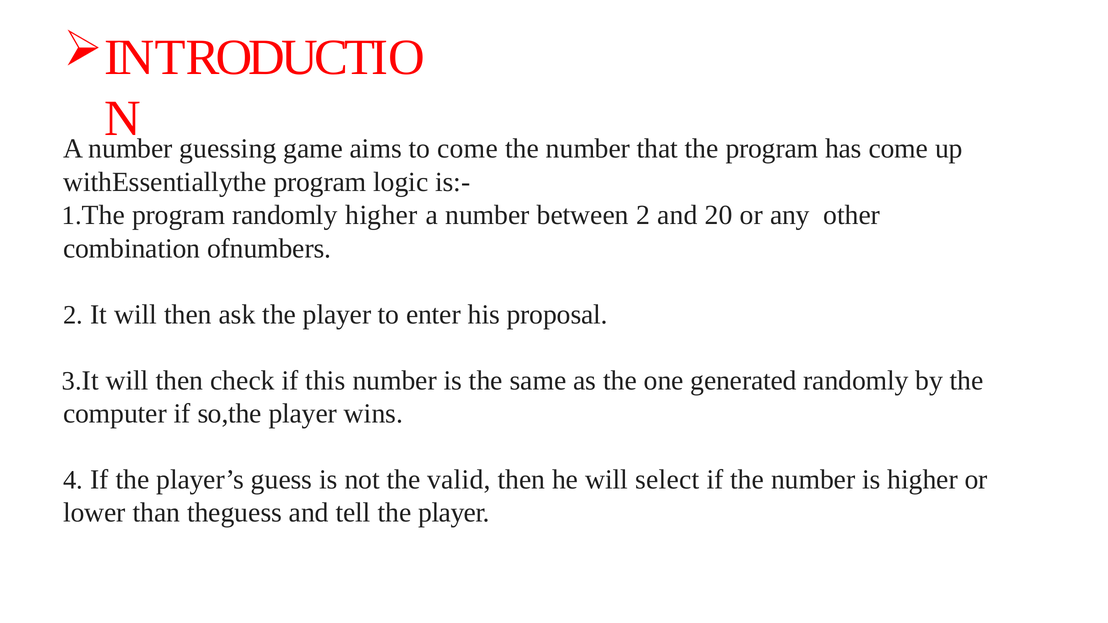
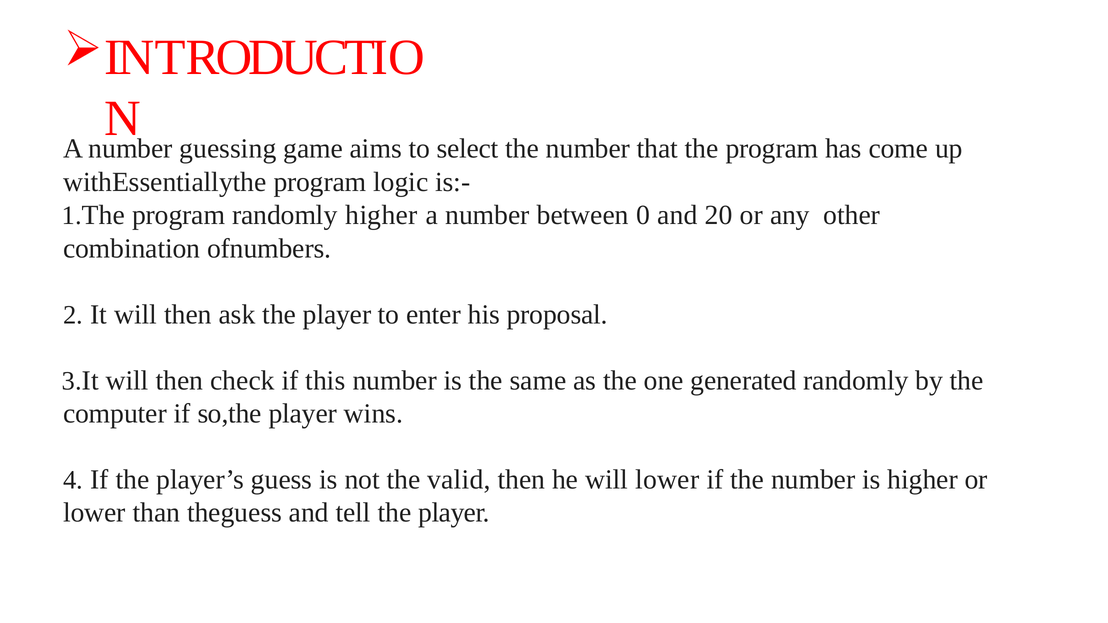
to come: come -> select (468, 149)
between 2: 2 -> 0 (643, 215)
will select: select -> lower (667, 480)
